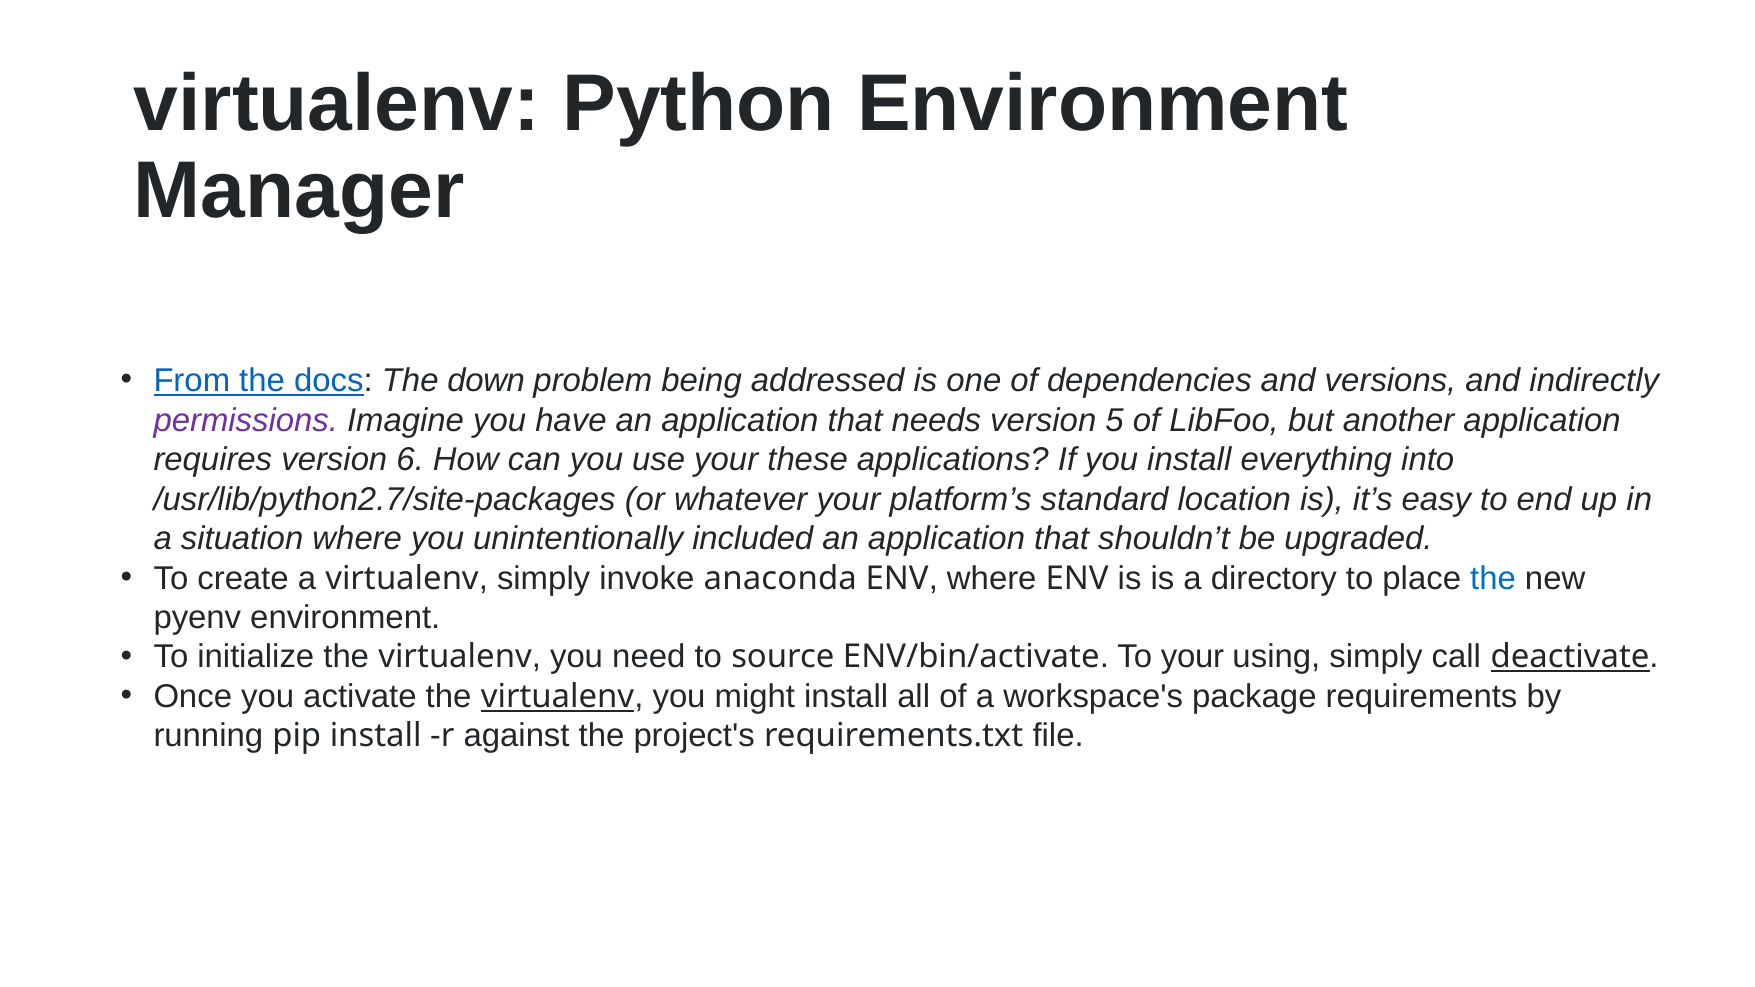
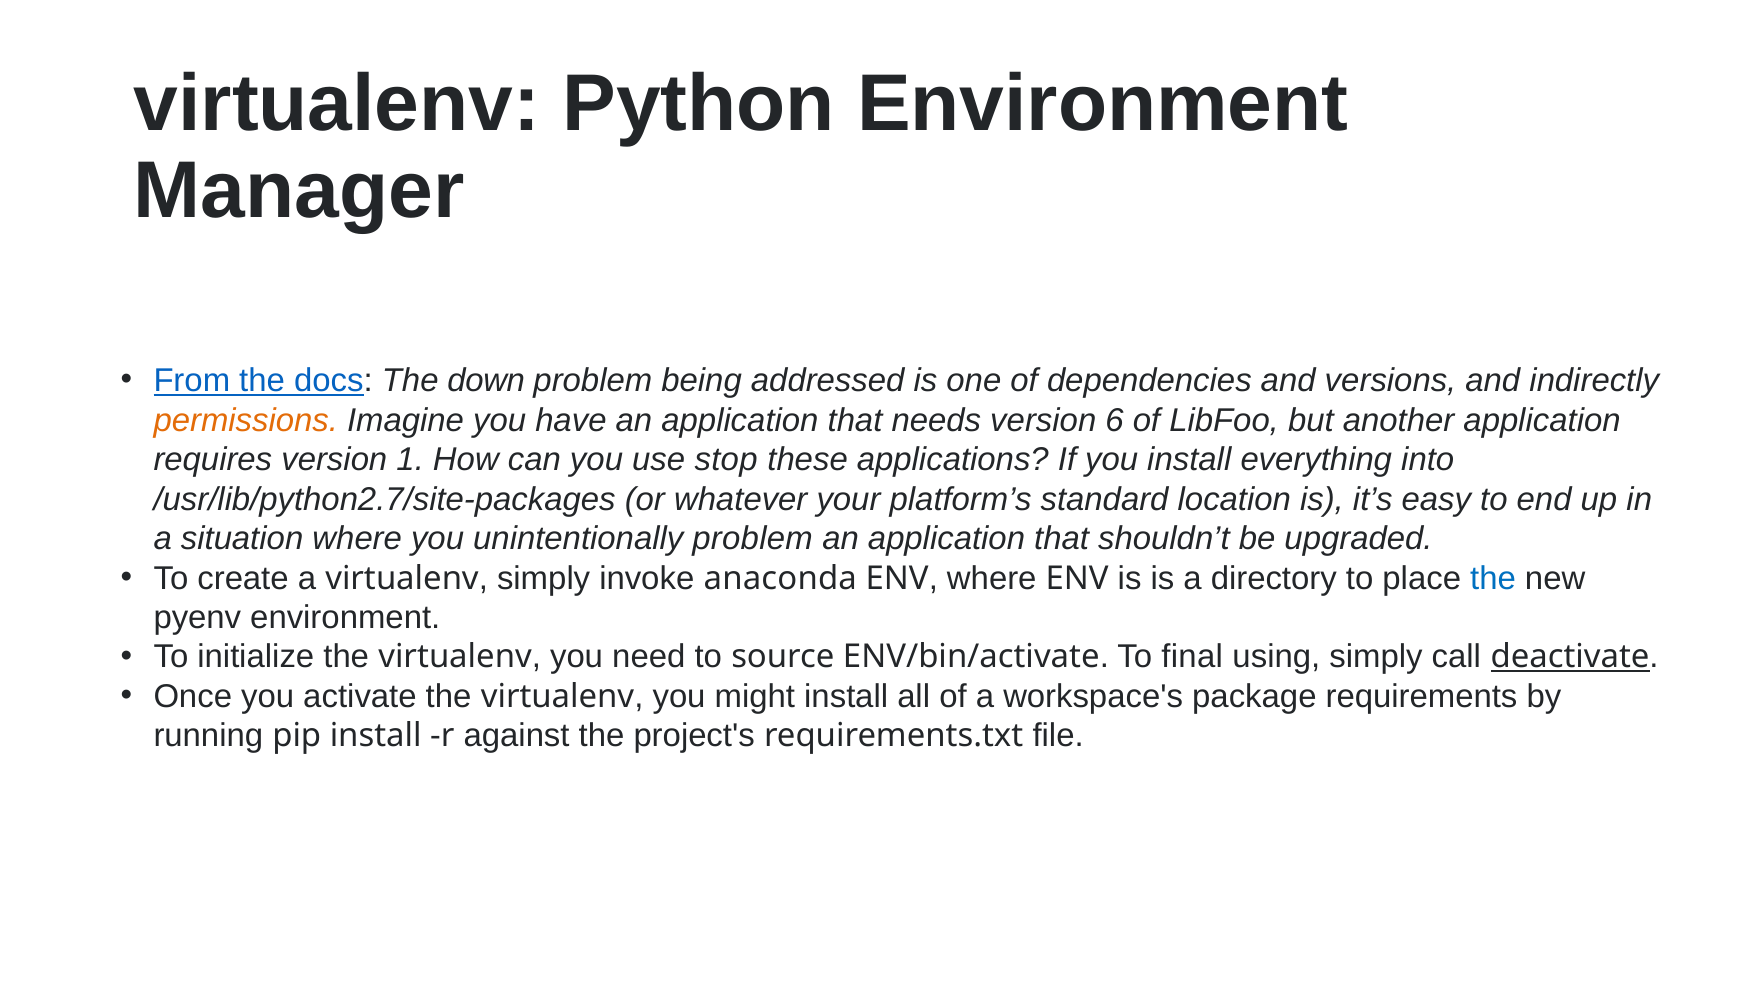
permissions colour: purple -> orange (246, 420)
5: 5 -> 6 (1115, 420)
6: 6 -> 1 (410, 460)
use your: your -> stop (726, 460)
unintentionally included: included -> problem (753, 539)
To your: your -> final (1192, 657)
virtualenv underline: present -> none (558, 697)
